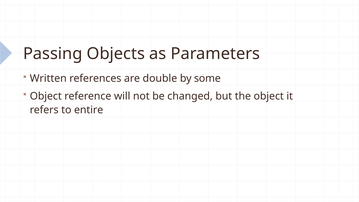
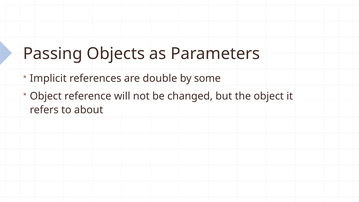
Written: Written -> Implicit (48, 78)
entire: entire -> about (89, 110)
